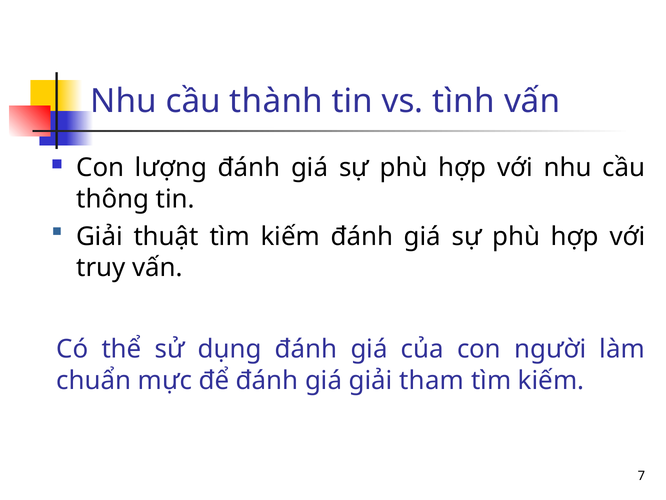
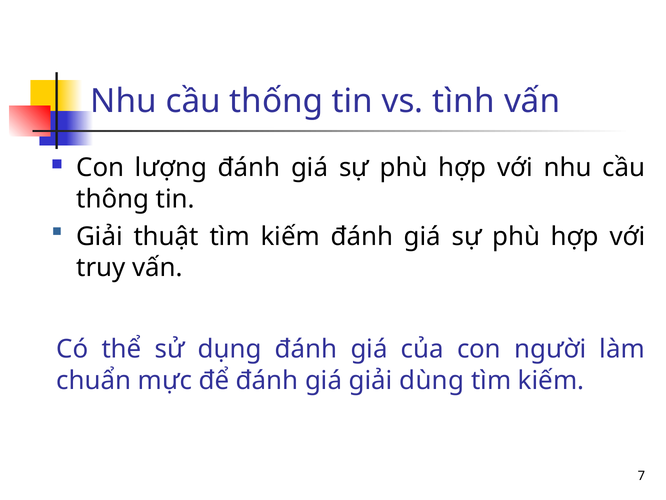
thành: thành -> thống (276, 101)
tham: tham -> dùng (432, 380)
